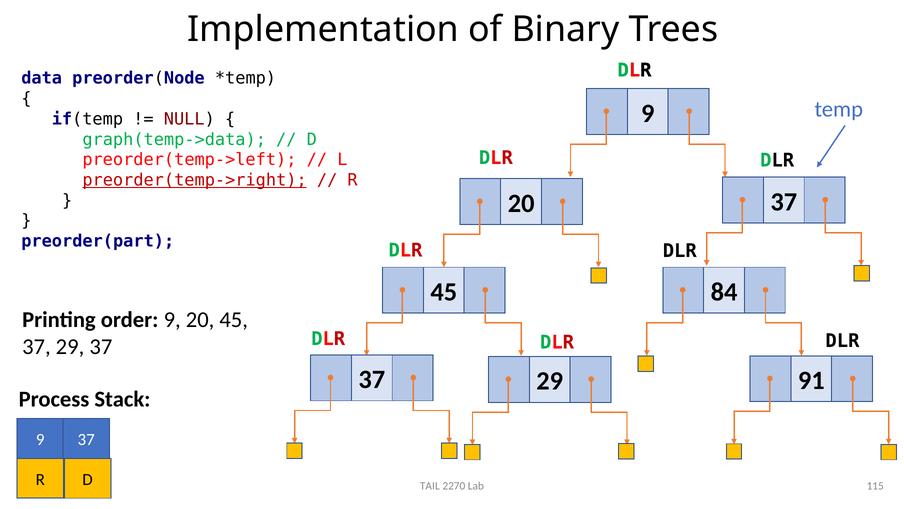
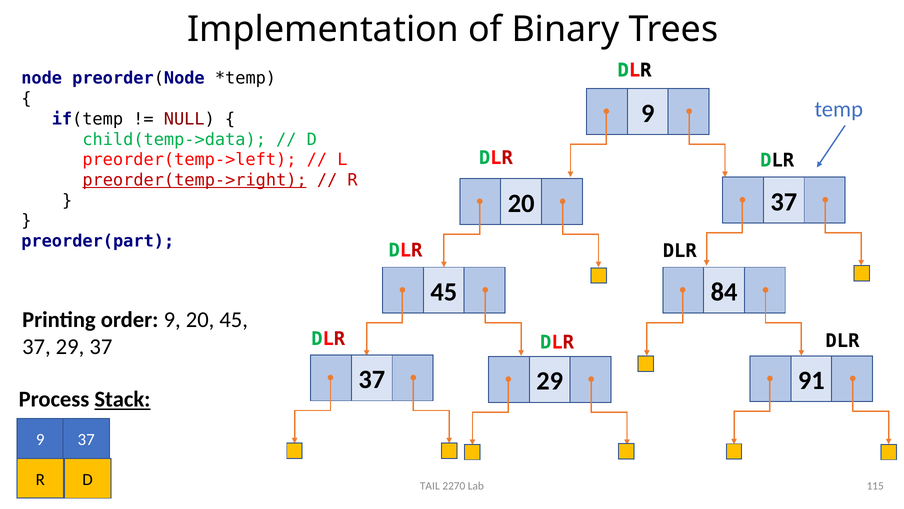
data: data -> node (42, 78)
graph(temp->data: graph(temp->data -> child(temp->data (174, 139)
Stack underline: none -> present (122, 399)
